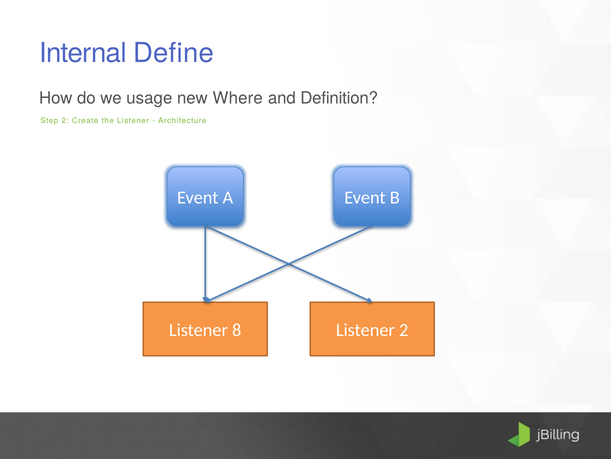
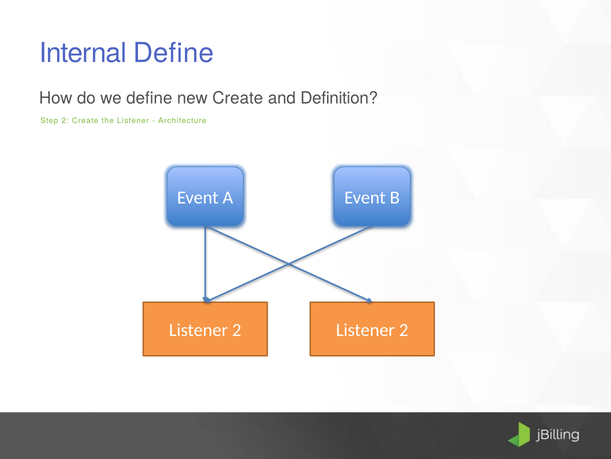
we usage: usage -> define (149, 98)
new Where: Where -> Create (238, 98)
8: 8 -> 2 (237, 330)
